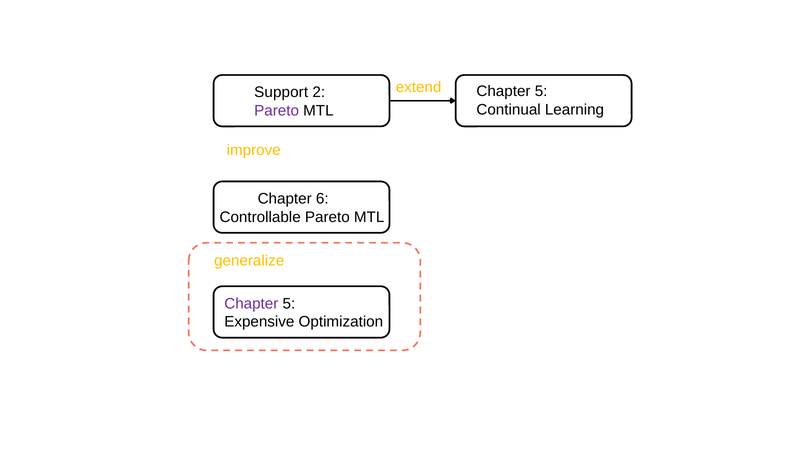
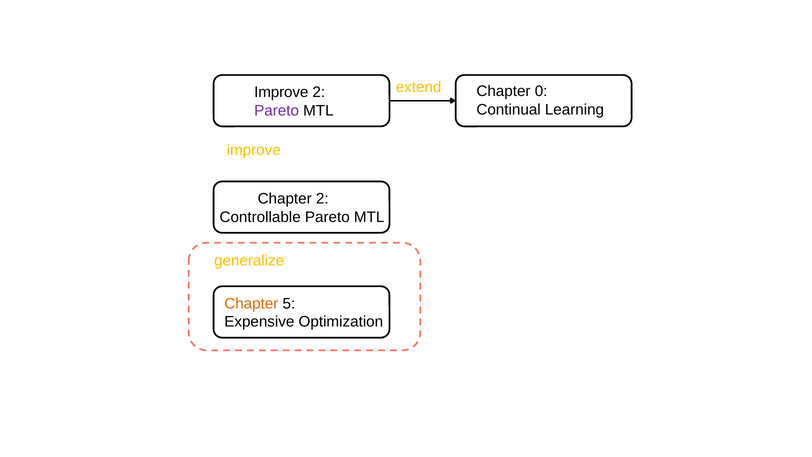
5: 5 -> 0 (541, 91)
Support: Support -> Improve (281, 92)
Chapter 6: 6 -> 2 (322, 199)
Chapter colour: purple -> orange (251, 304)
